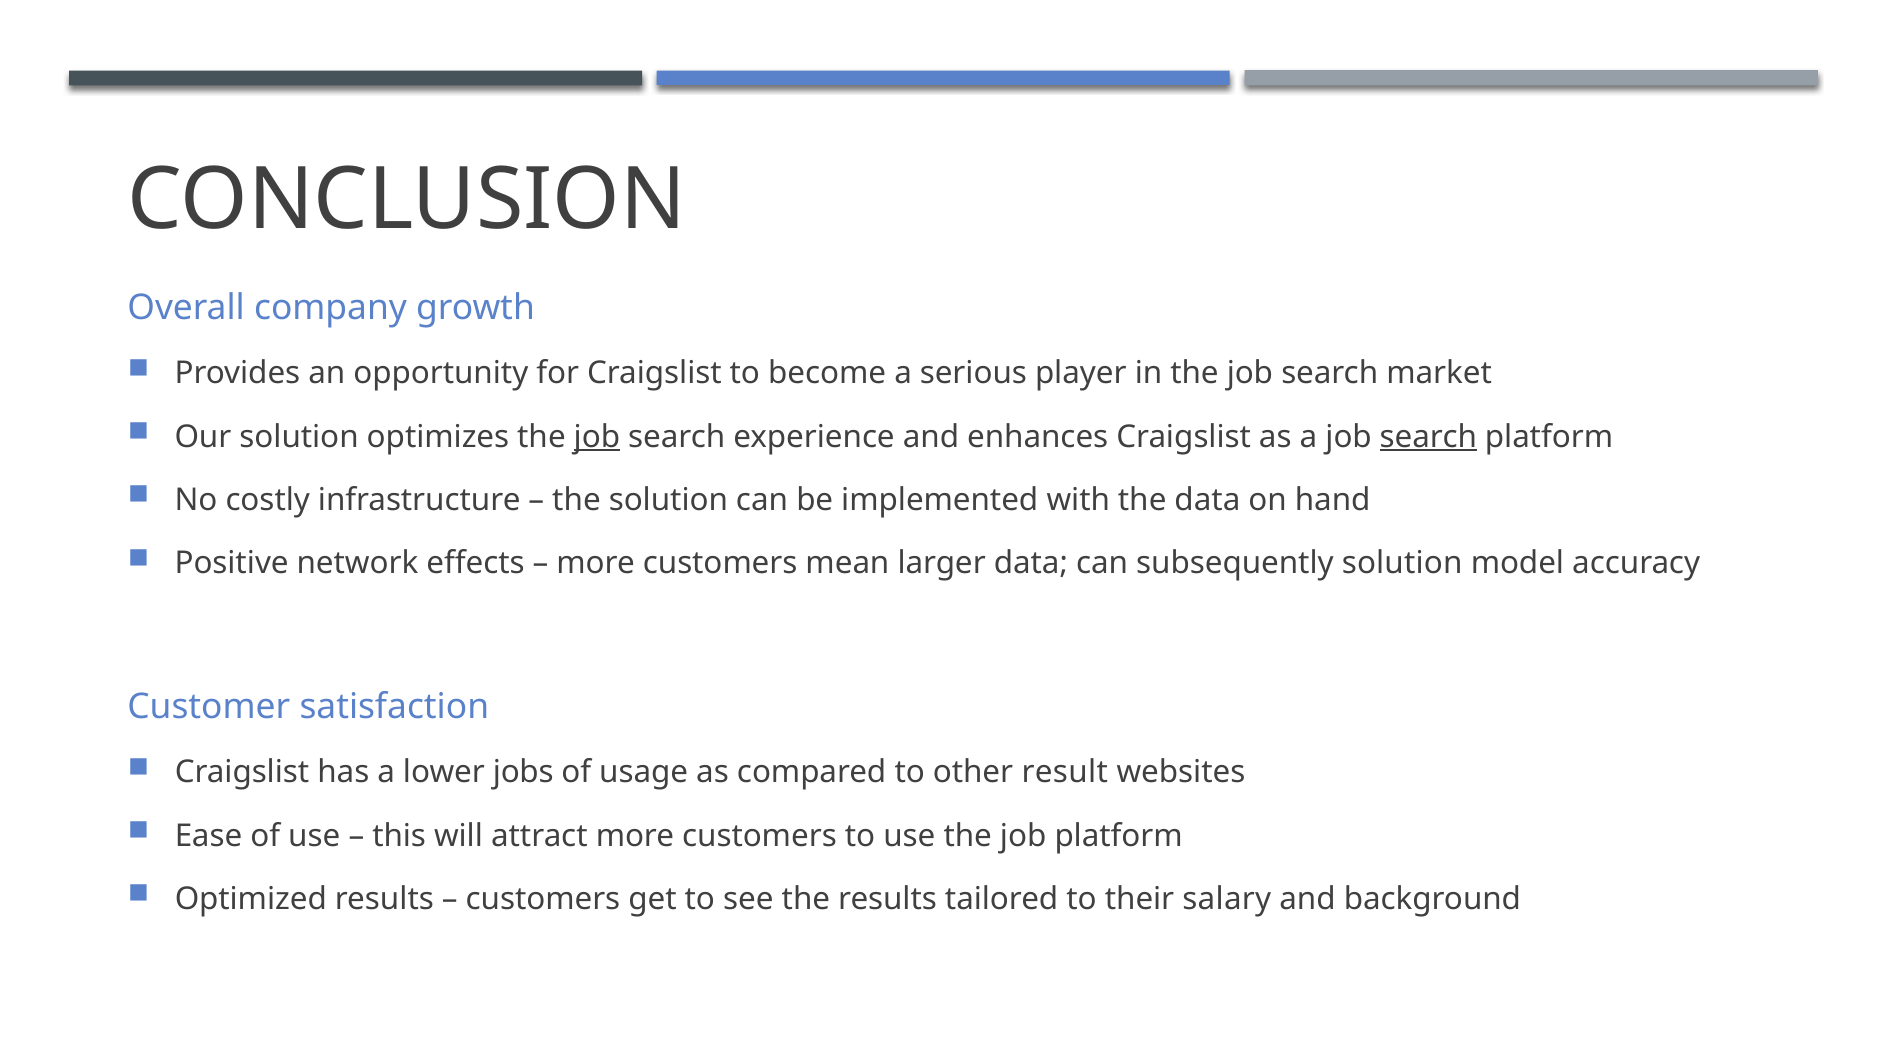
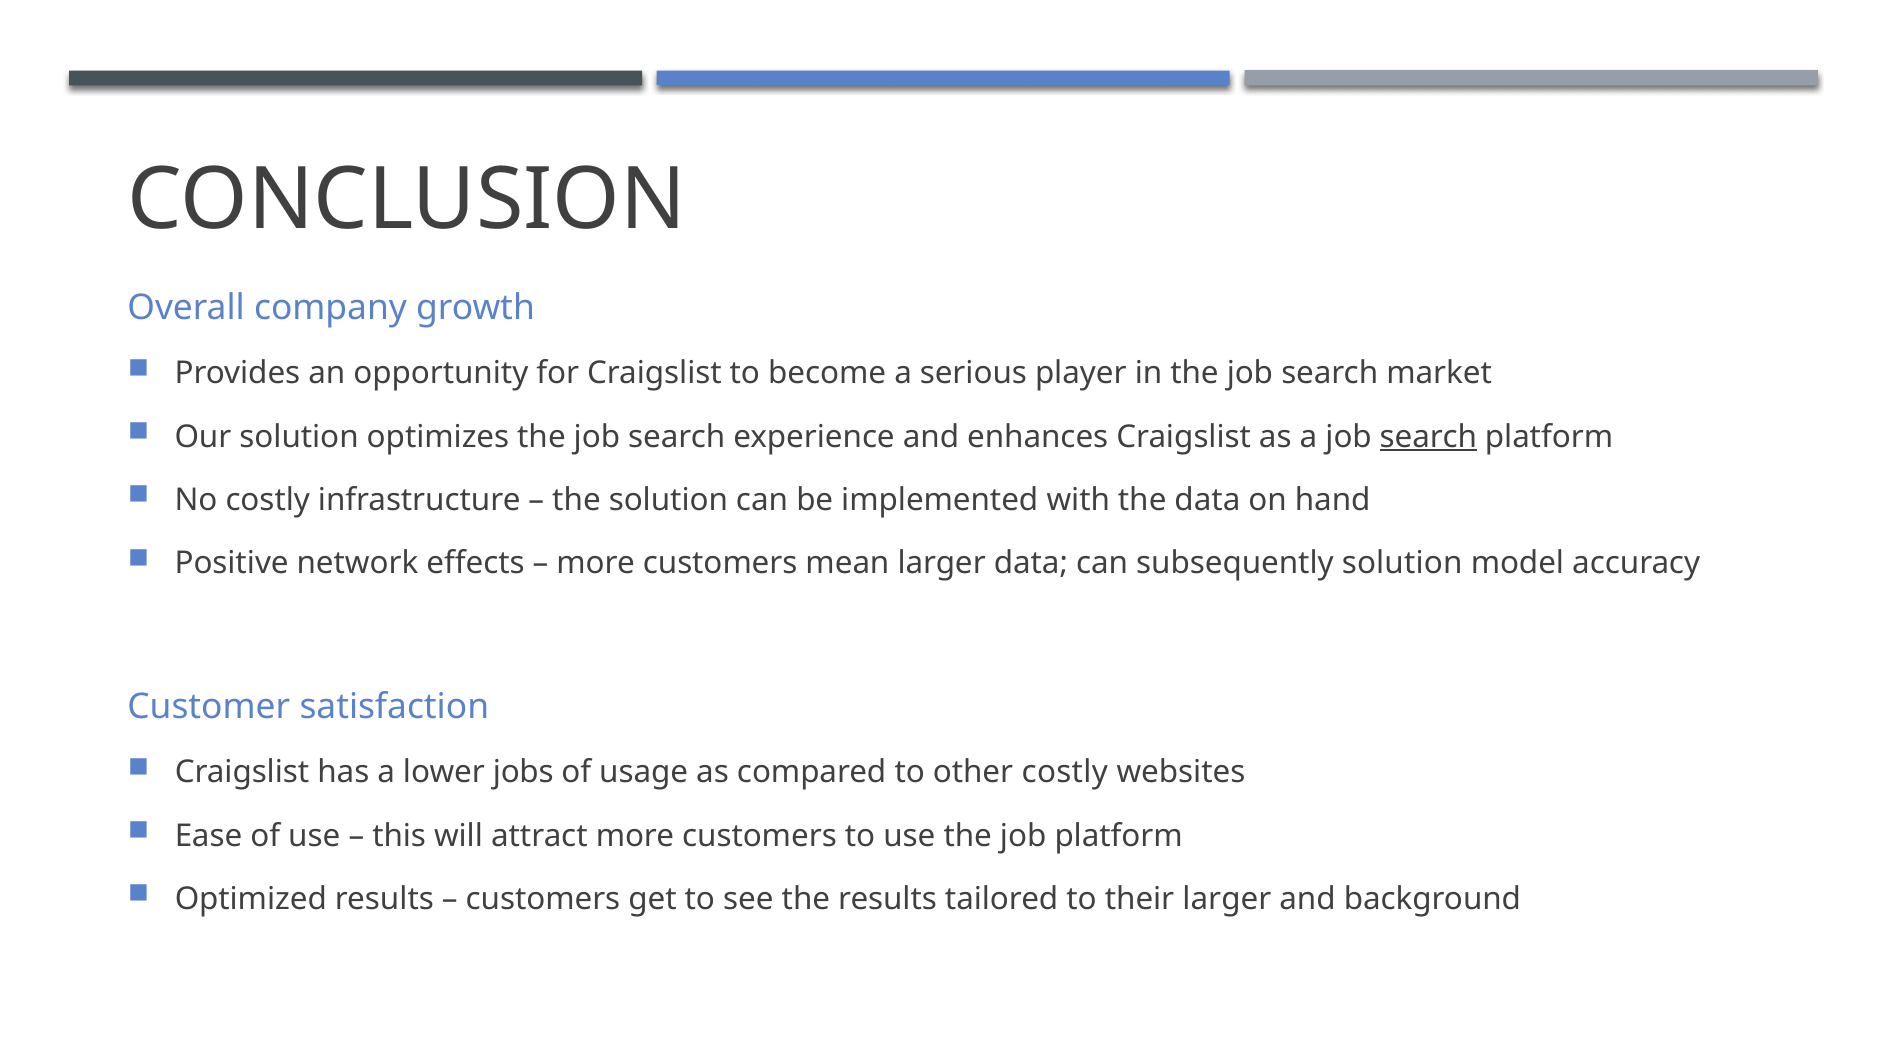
job underline: present -> none (597, 437)
other result: result -> costly (1065, 773)
their salary: salary -> larger (1227, 899)
